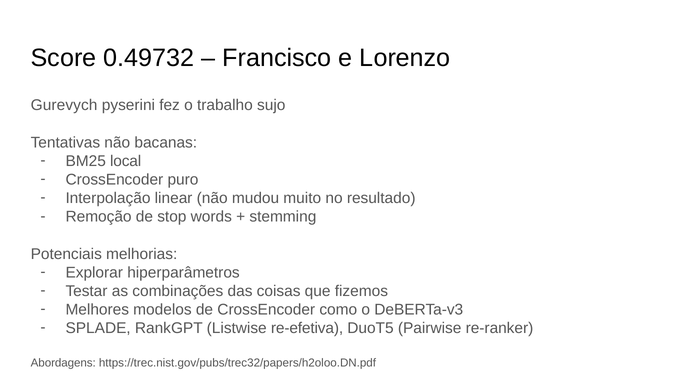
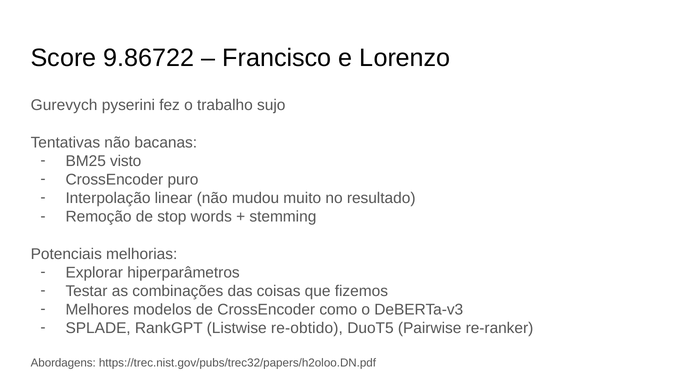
0.49732: 0.49732 -> 9.86722 (149, 58)
local: local -> visto (126, 161)
re-efetiva: re-efetiva -> re-obtido (307, 328)
